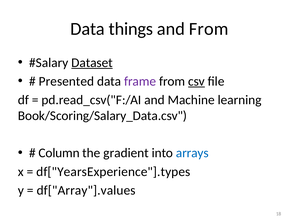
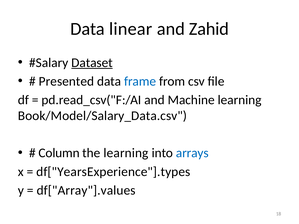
things: things -> linear (131, 29)
and From: From -> Zahid (209, 29)
frame colour: purple -> blue (140, 81)
csv underline: present -> none (196, 81)
Book/Scoring/Salary_Data.csv: Book/Scoring/Salary_Data.csv -> Book/Model/Salary_Data.csv (102, 116)
the gradient: gradient -> learning (126, 153)
